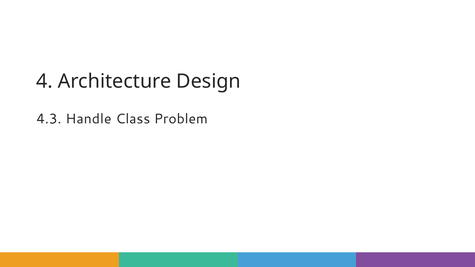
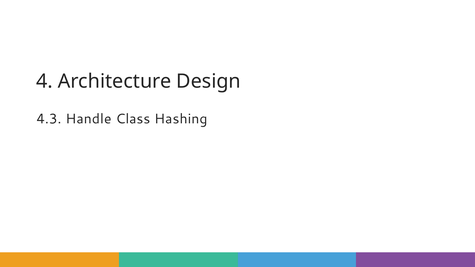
Problem: Problem -> Hashing (181, 119)
